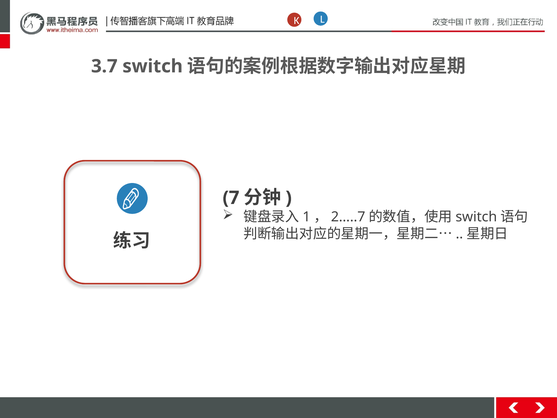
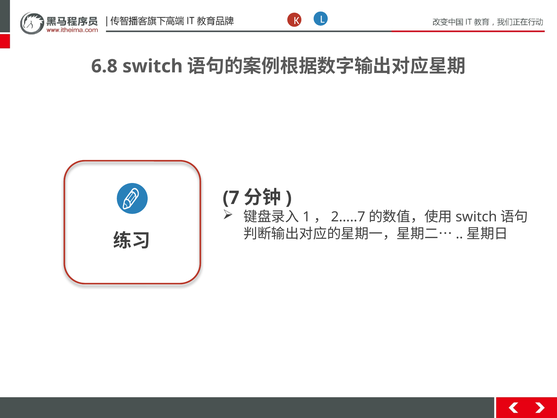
3.7: 3.7 -> 6.8 (104, 66)
